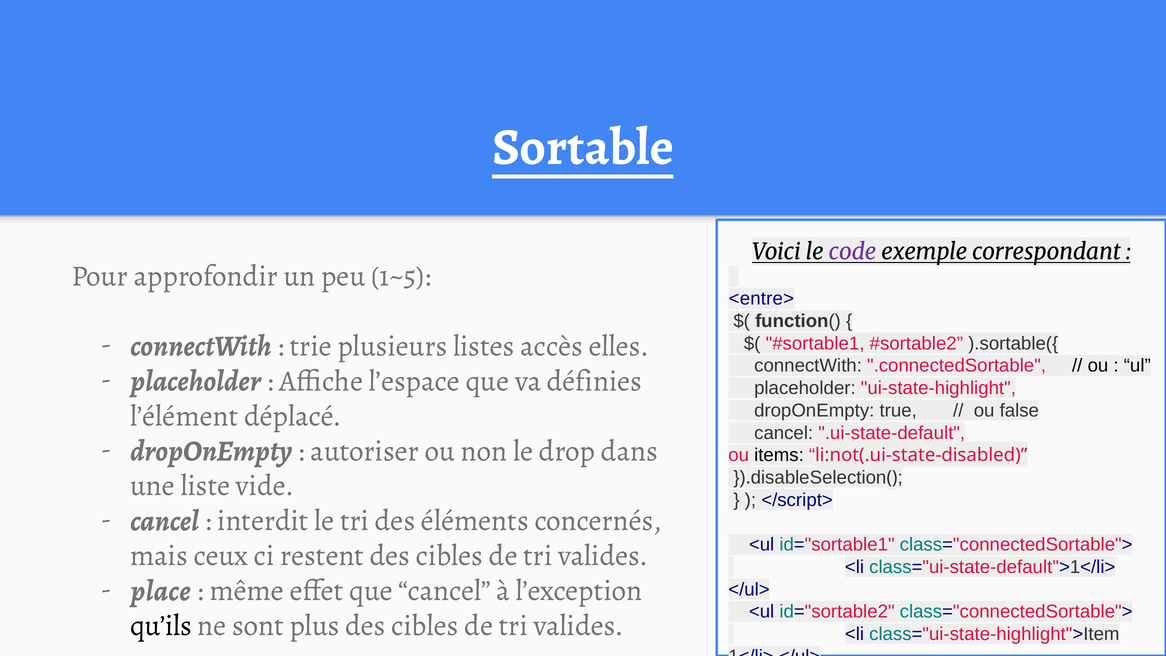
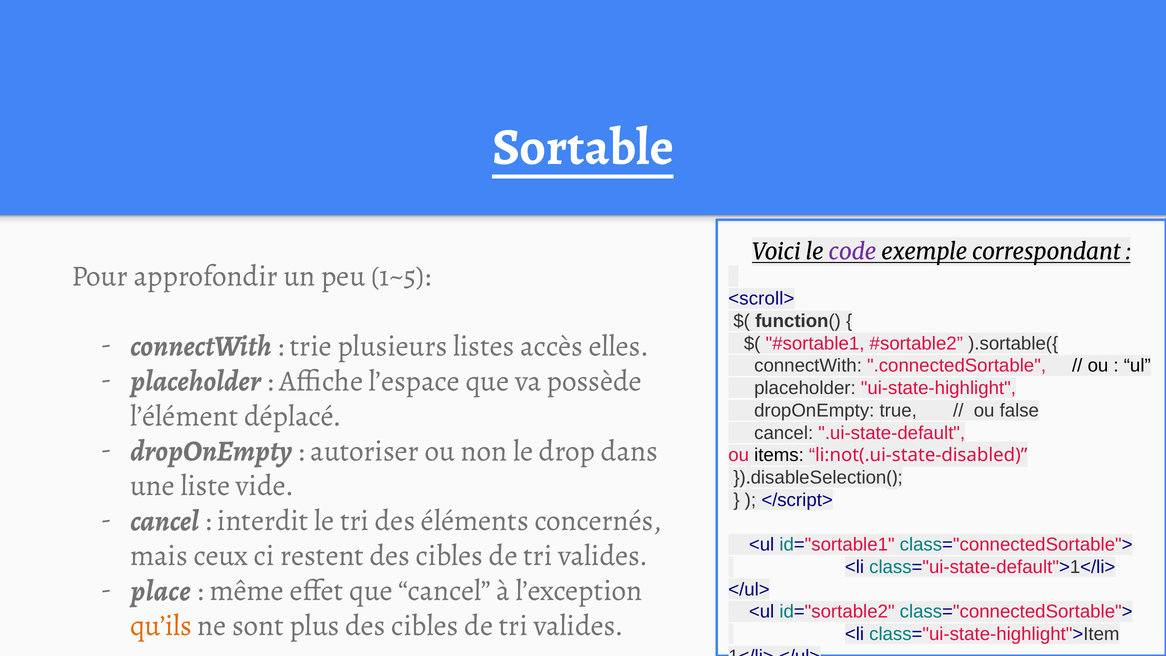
<entre>: <entre> -> <scroll> (761, 299)
définies: définies -> possède (594, 381)
qu’ils colour: black -> orange (161, 626)
